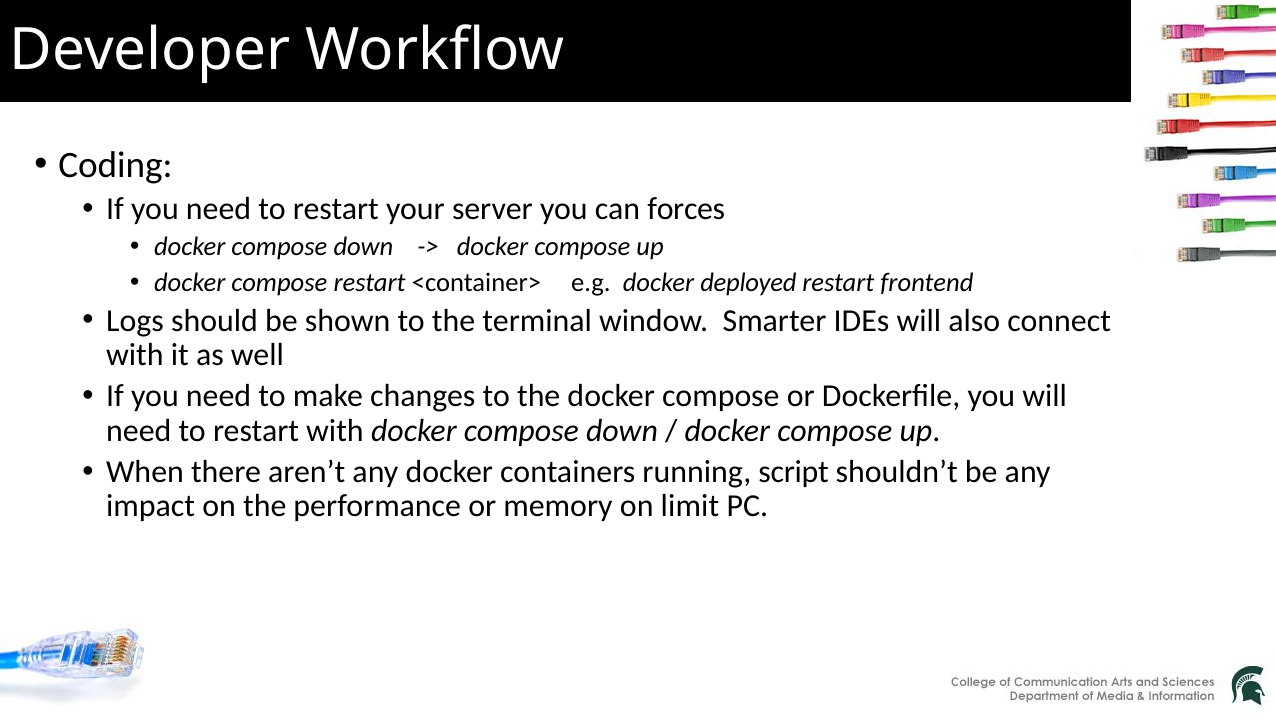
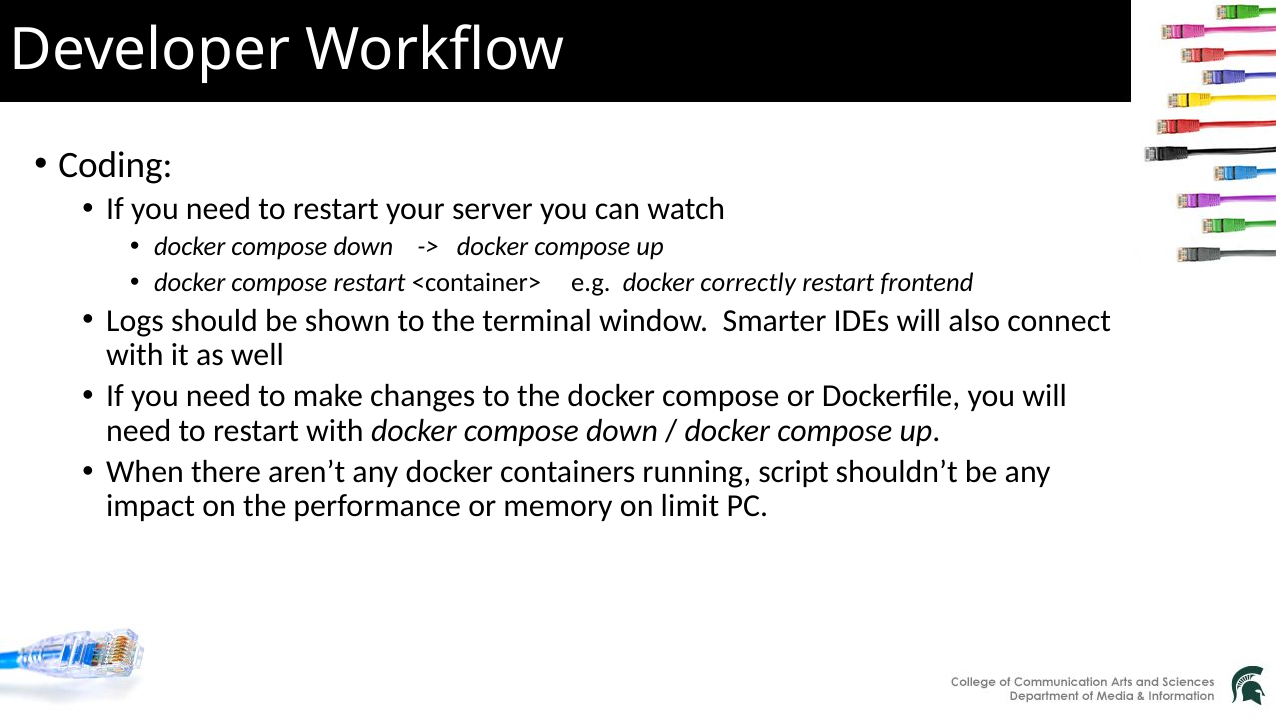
forces: forces -> watch (686, 209)
deployed: deployed -> correctly (748, 282)
